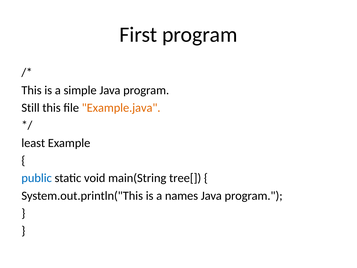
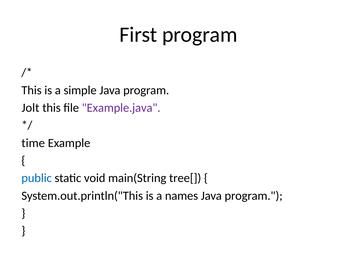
Still: Still -> Jolt (30, 108)
Example.java colour: orange -> purple (121, 108)
least: least -> time (33, 143)
